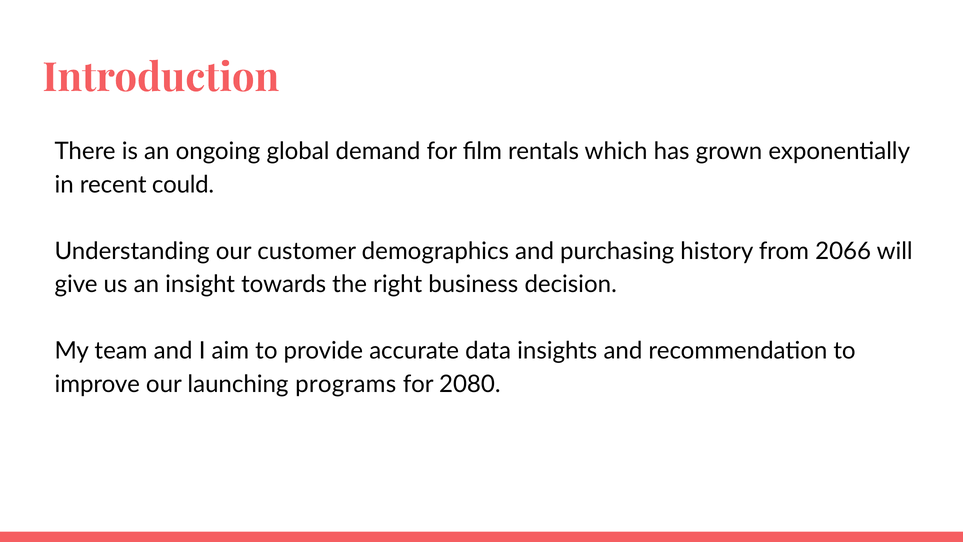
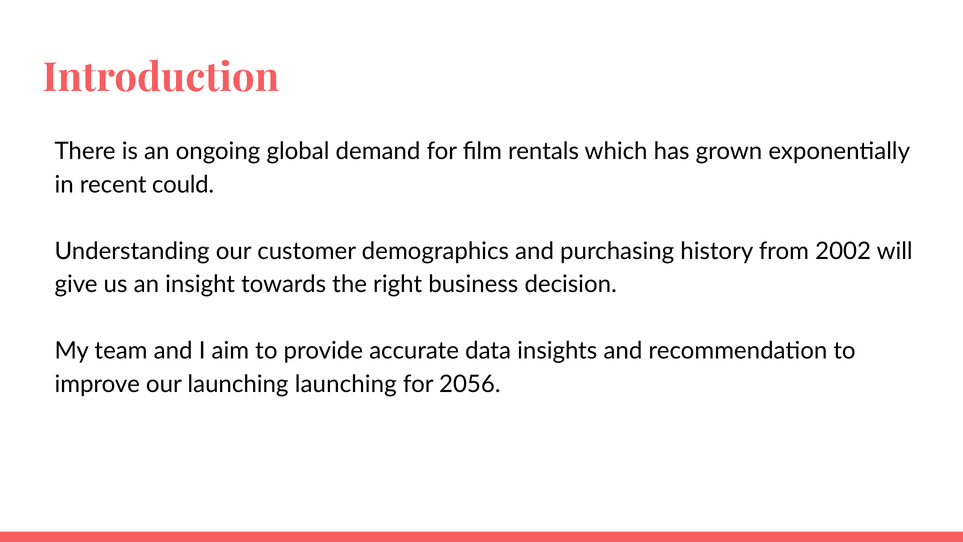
2066: 2066 -> 2002 (843, 251)
launching programs: programs -> launching (346, 384)
2080: 2080 -> 2056 (470, 384)
